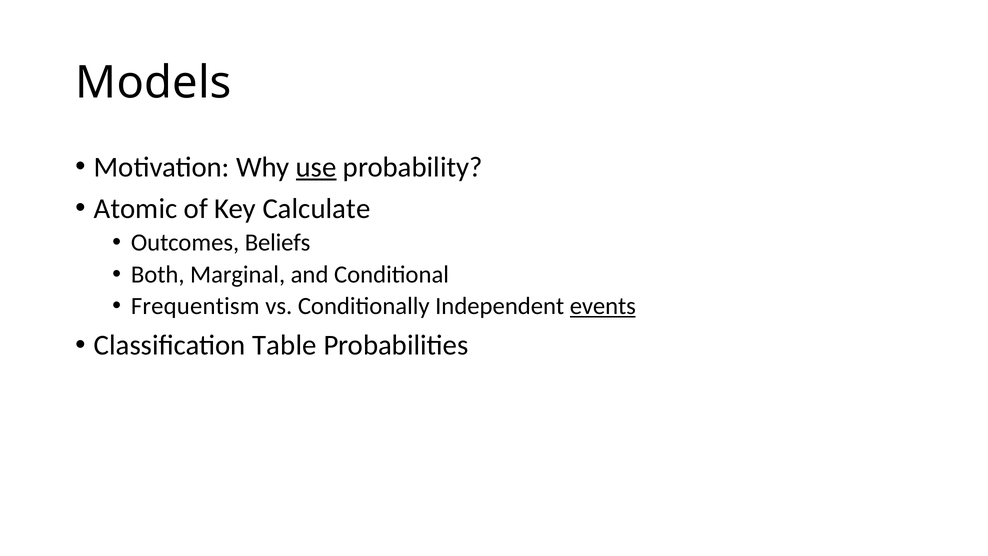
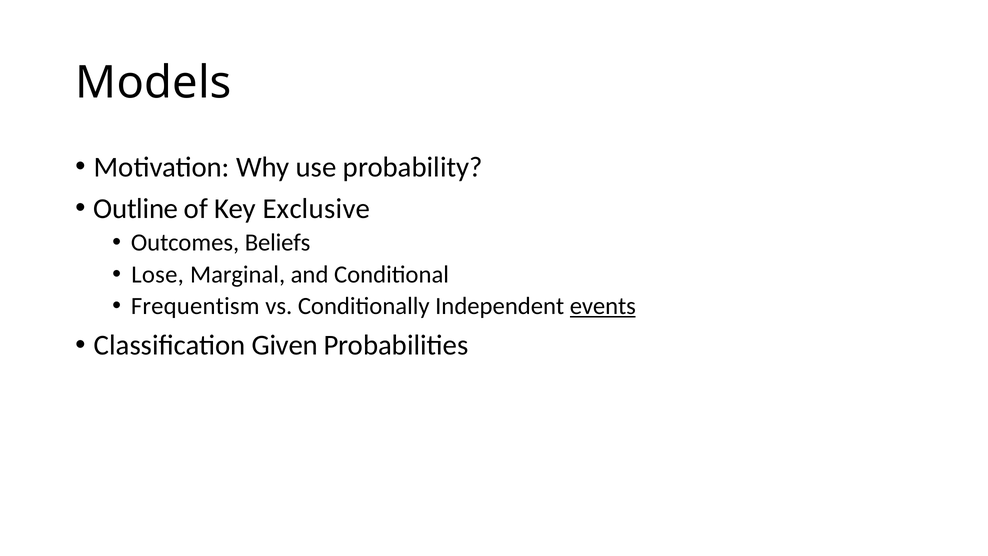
use underline: present -> none (316, 167)
Atomic: Atomic -> Outline (136, 208)
Calculate: Calculate -> Exclusive (316, 208)
Both: Both -> Lose (158, 274)
Table: Table -> Given (285, 345)
